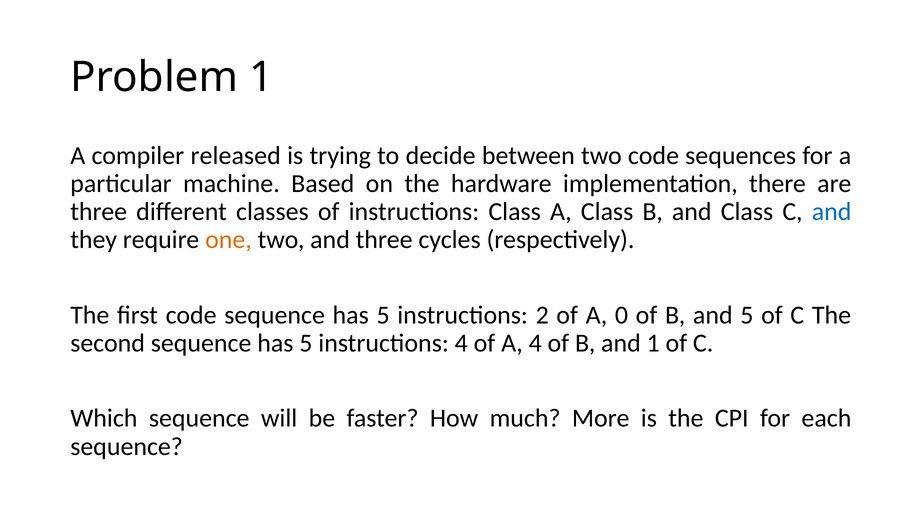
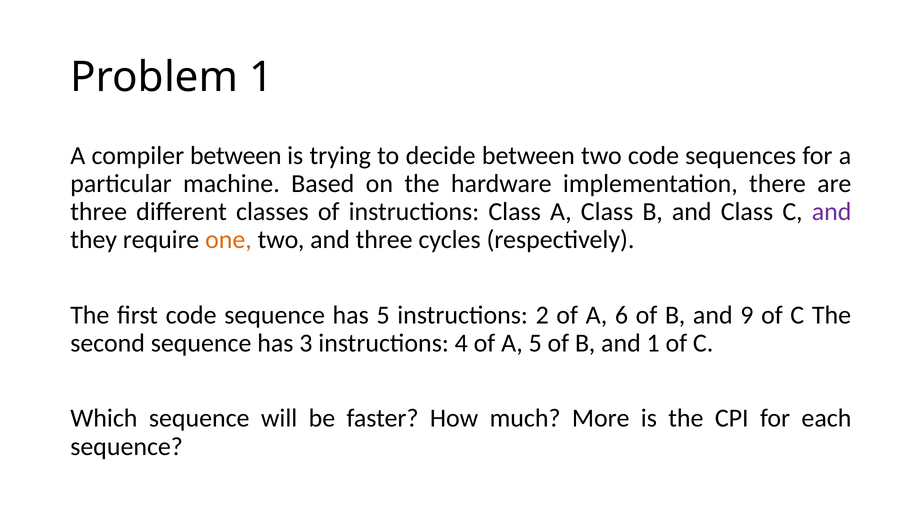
compiler released: released -> between (236, 155)
and colour: blue -> purple (832, 211)
0: 0 -> 6 (621, 315)
and 5: 5 -> 9 (747, 315)
second sequence has 5: 5 -> 3 (306, 343)
A 4: 4 -> 5 (535, 343)
